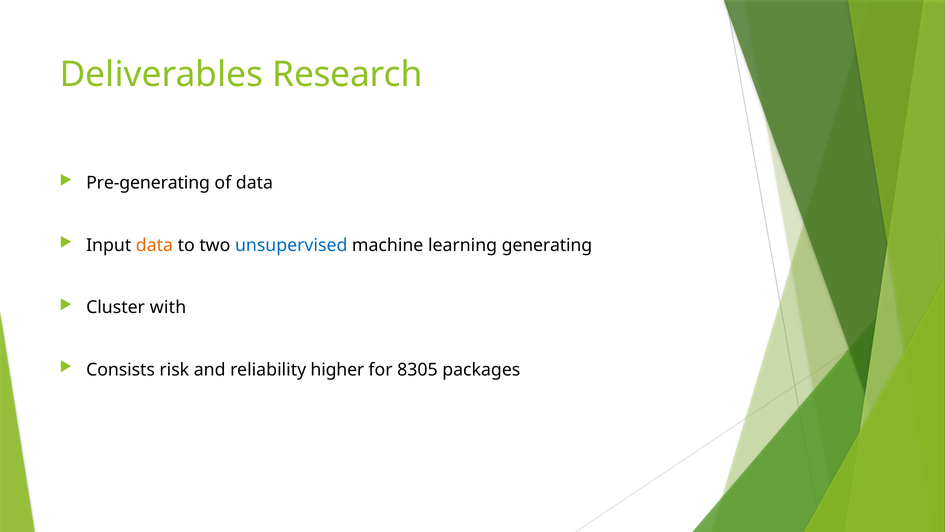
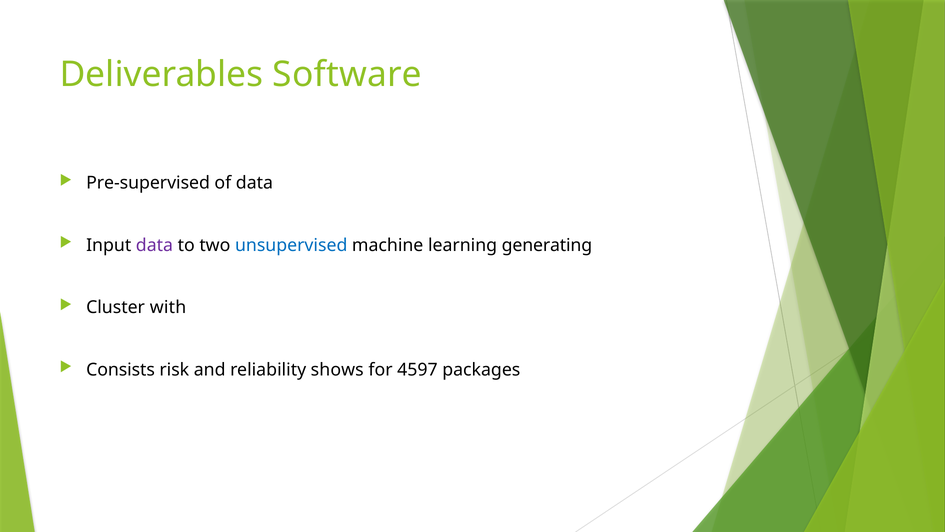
Research: Research -> Software (347, 75)
Pre-generating: Pre-generating -> Pre-supervised (148, 183)
data colour: orange -> purple (154, 245)
higher: higher -> shows (337, 370)
8305: 8305 -> 4597 (417, 370)
